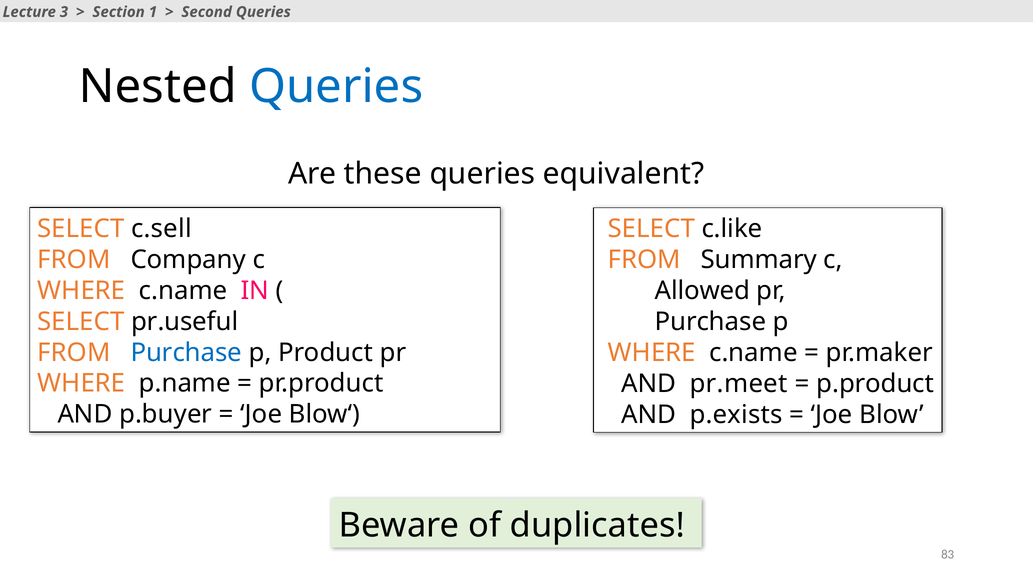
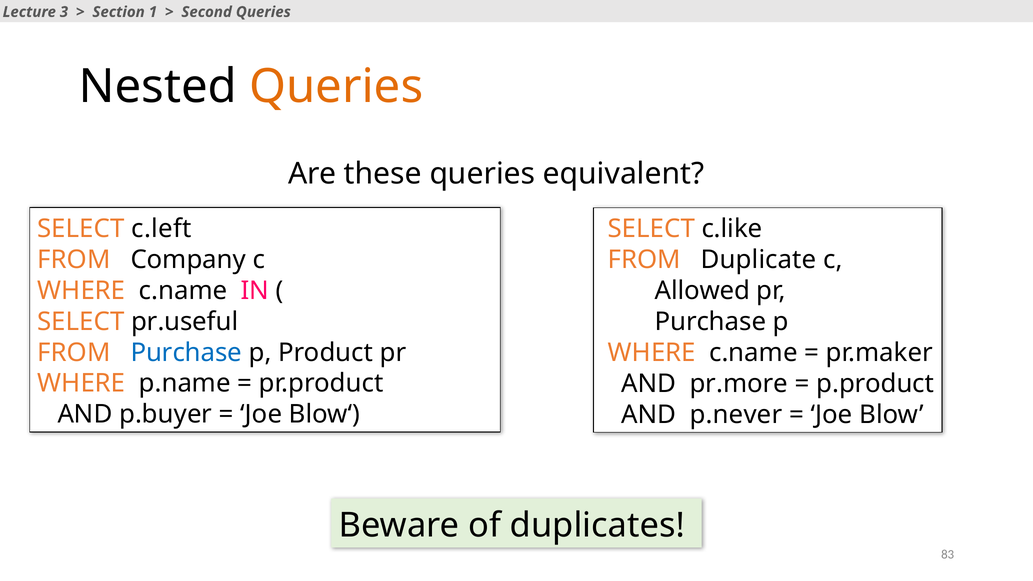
Queries colour: blue -> orange (336, 87)
c.sell: c.sell -> c.left (161, 229)
Summary: Summary -> Duplicate (759, 260)
pr.meet: pr.meet -> pr.more (739, 384)
p.exists: p.exists -> p.never (736, 415)
